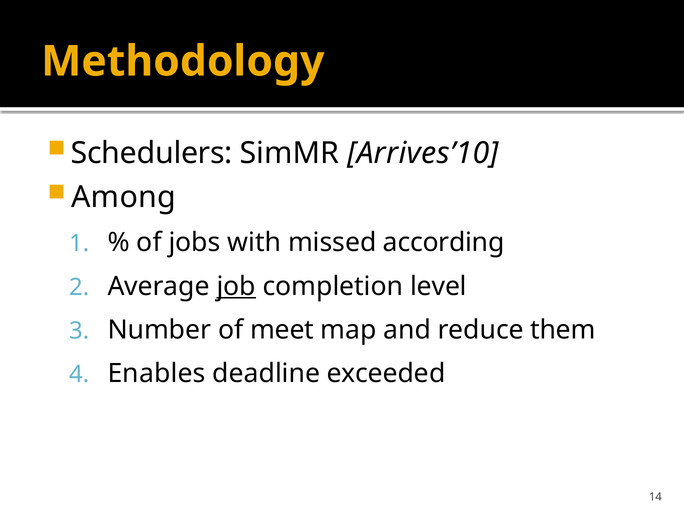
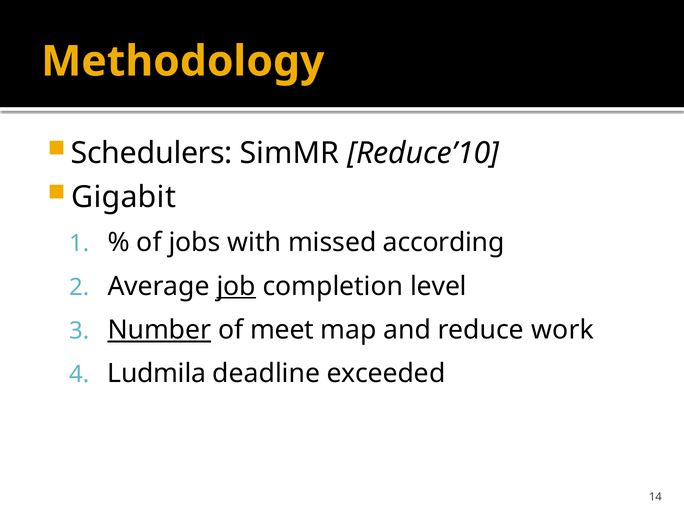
Arrives’10: Arrives’10 -> Reduce’10 (423, 153)
Among: Among -> Gigabit (124, 197)
Number underline: none -> present (159, 330)
them: them -> work (563, 330)
Enables: Enables -> Ludmila (157, 374)
